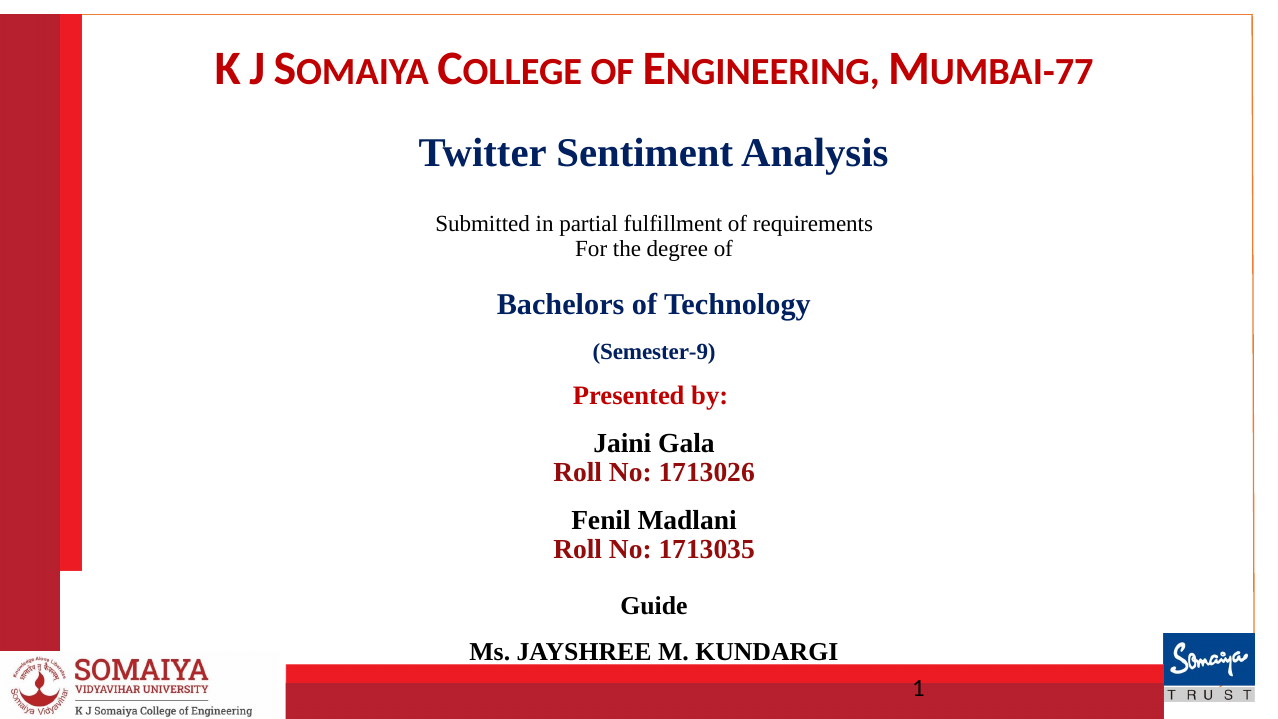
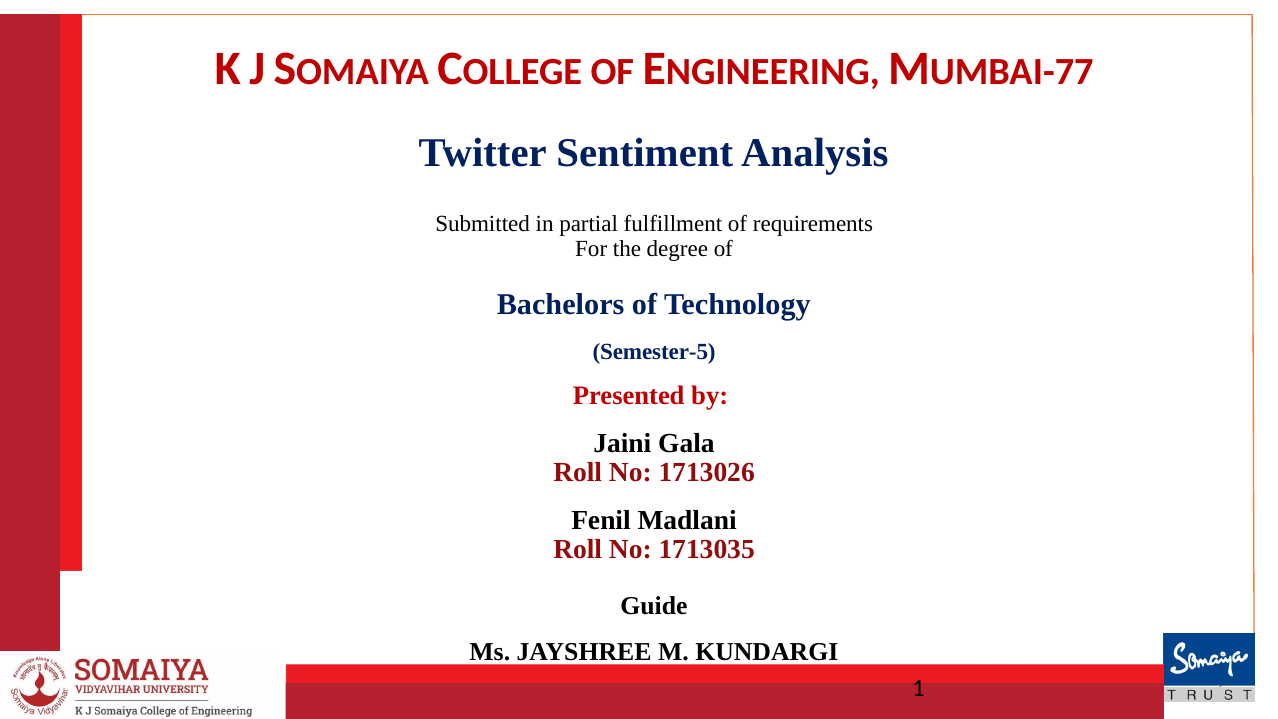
Semester-9: Semester-9 -> Semester-5 (654, 351)
